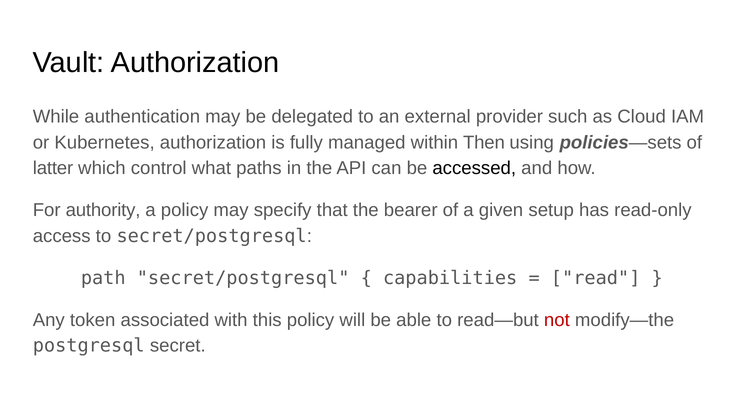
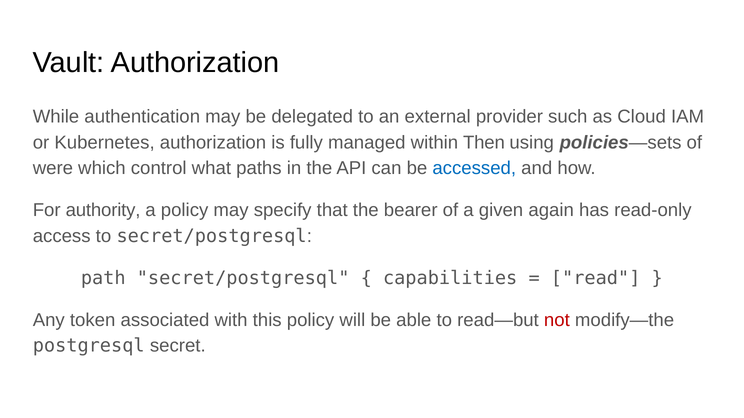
latter: latter -> were (53, 168)
accessed colour: black -> blue (474, 168)
setup: setup -> again (551, 211)
